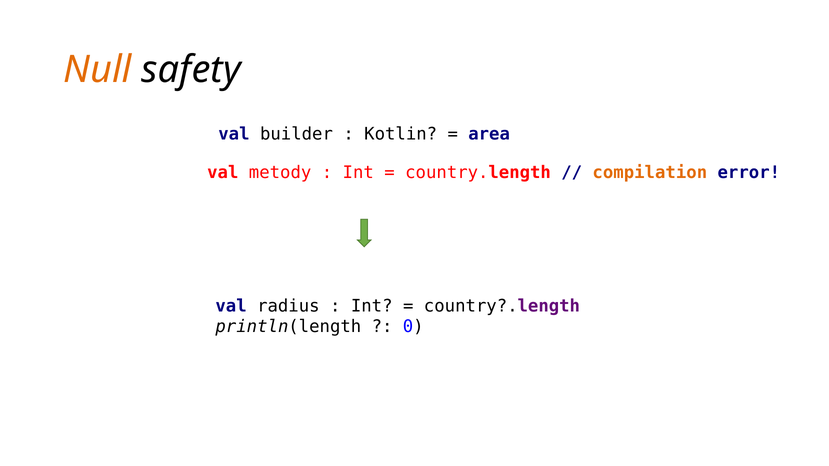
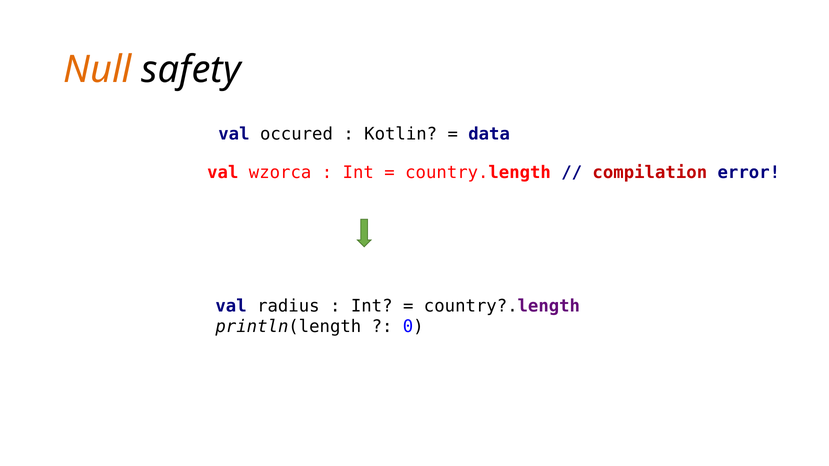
builder: builder -> occured (296, 134)
area: area -> data (489, 134)
metody: metody -> wzorca (280, 172)
compilation colour: orange -> red (650, 172)
